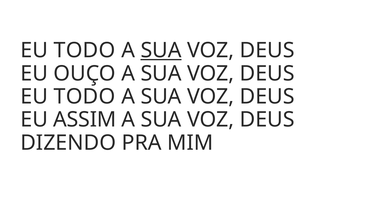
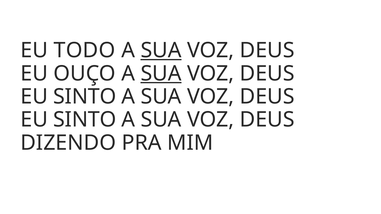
SUA underline: none -> present (161, 74)
TODO: TODO -> SINTO (85, 97)
ASSIM: ASSIM -> SINTO (85, 120)
